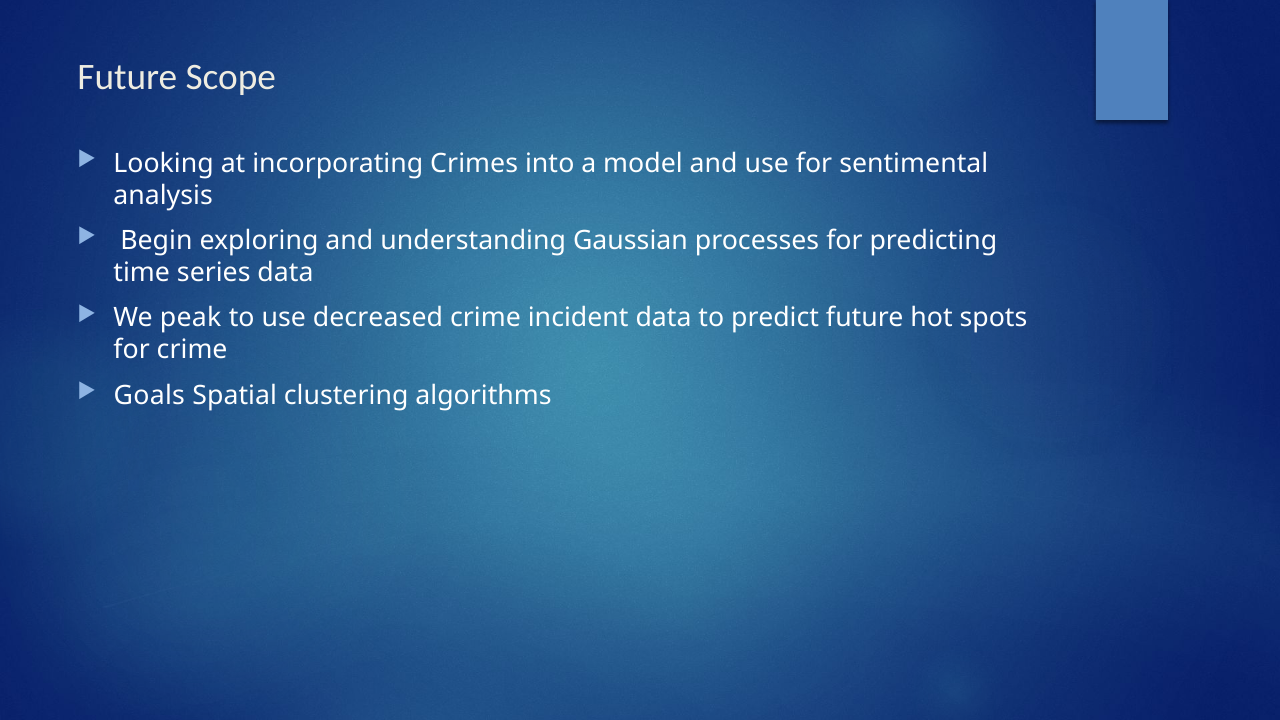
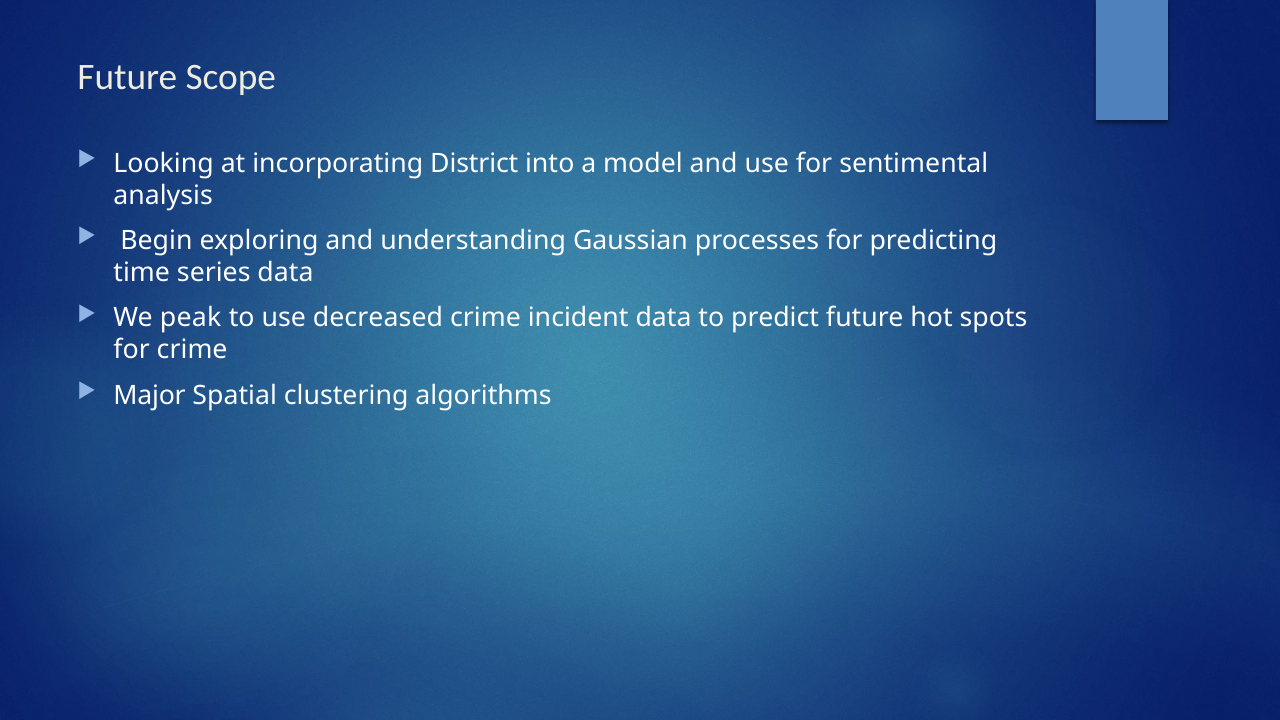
Crimes: Crimes -> District (474, 163)
Goals: Goals -> Major (150, 395)
